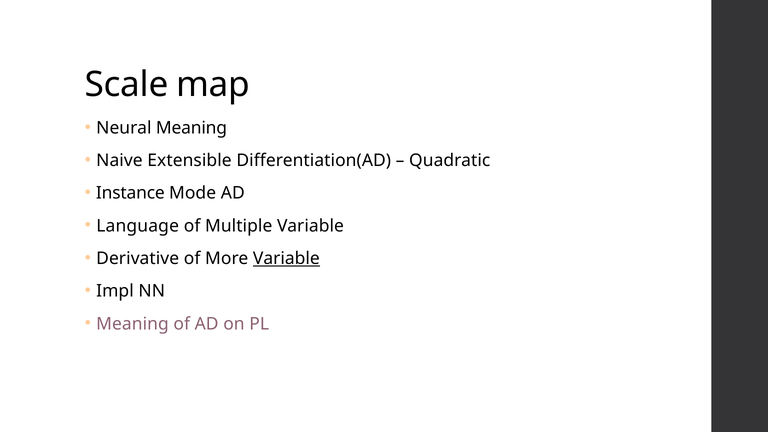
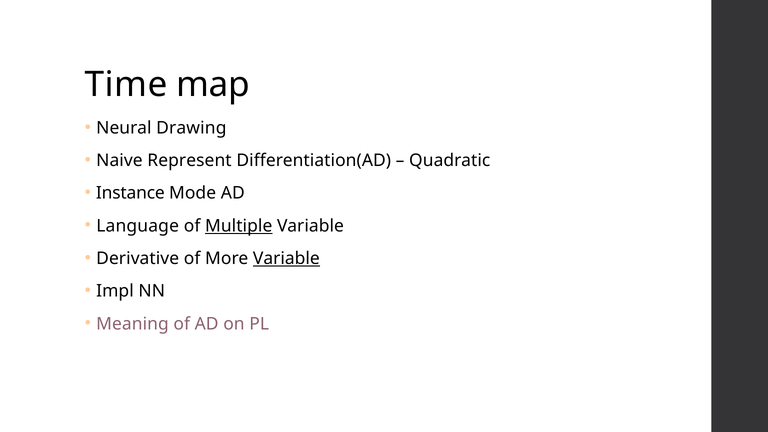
Scale: Scale -> Time (126, 85)
Neural Meaning: Meaning -> Drawing (191, 128)
Extensible: Extensible -> Represent (189, 161)
Multiple underline: none -> present (239, 226)
